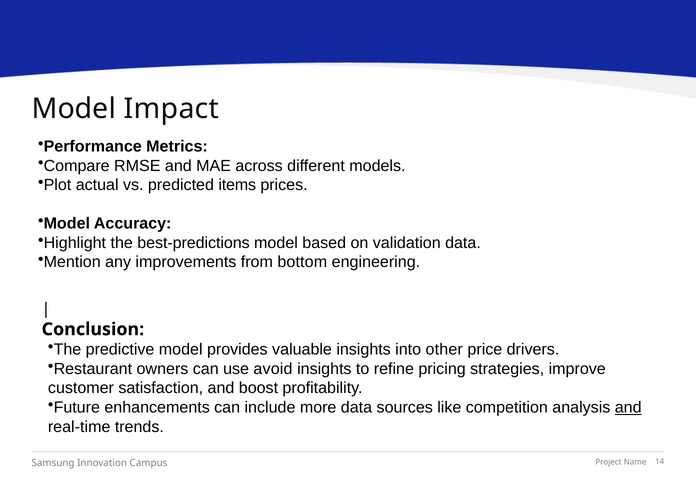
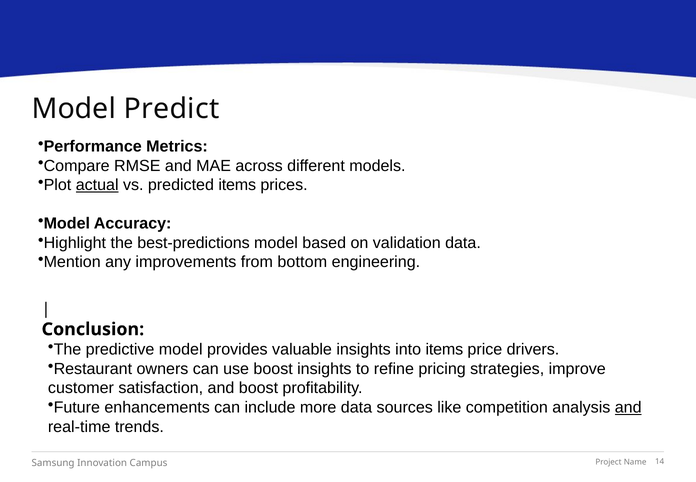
Impact: Impact -> Predict (171, 109)
actual underline: none -> present (97, 185)
into other: other -> items (444, 350)
use avoid: avoid -> boost (273, 369)
